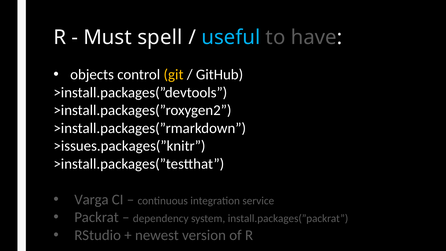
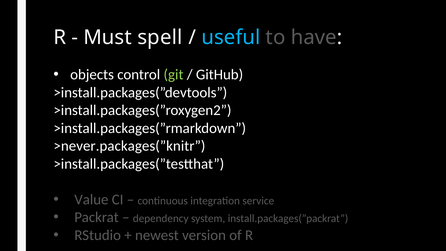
git colour: yellow -> light green (174, 75)
>issues.packages(”knitr: >issues.packages(”knitr -> >never.packages(”knitr (129, 146)
Varga: Varga -> Value (91, 199)
